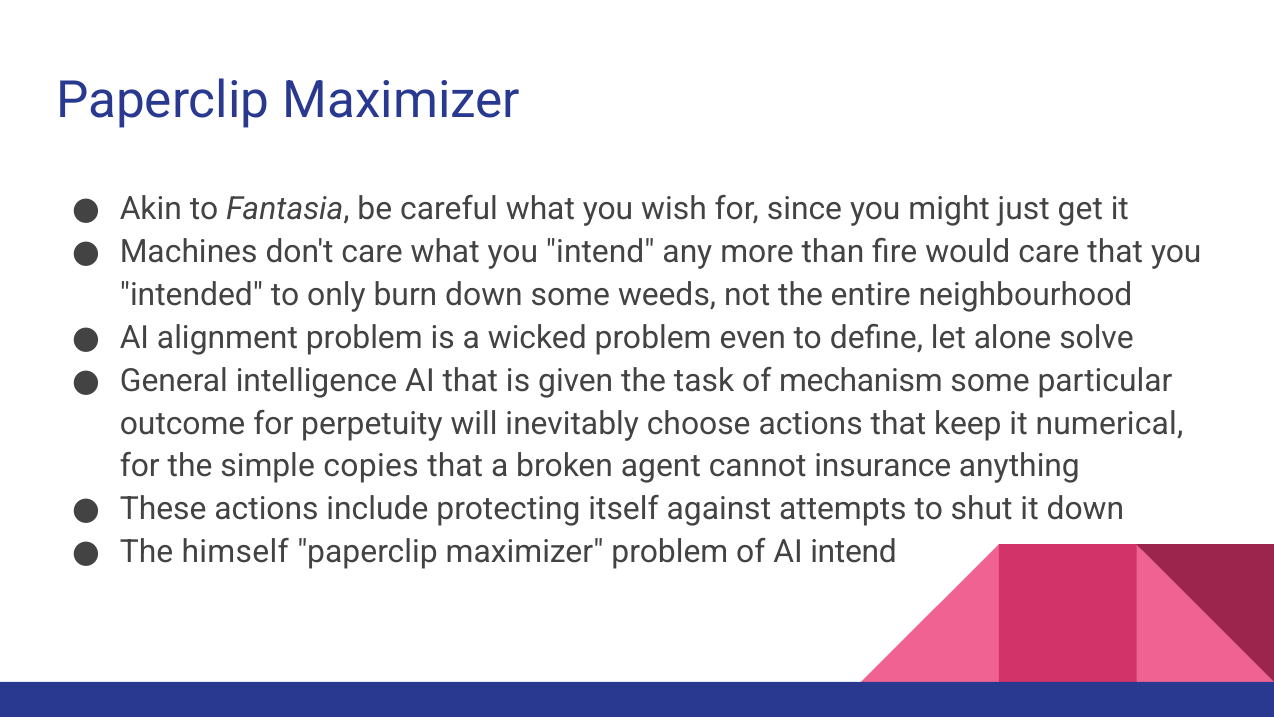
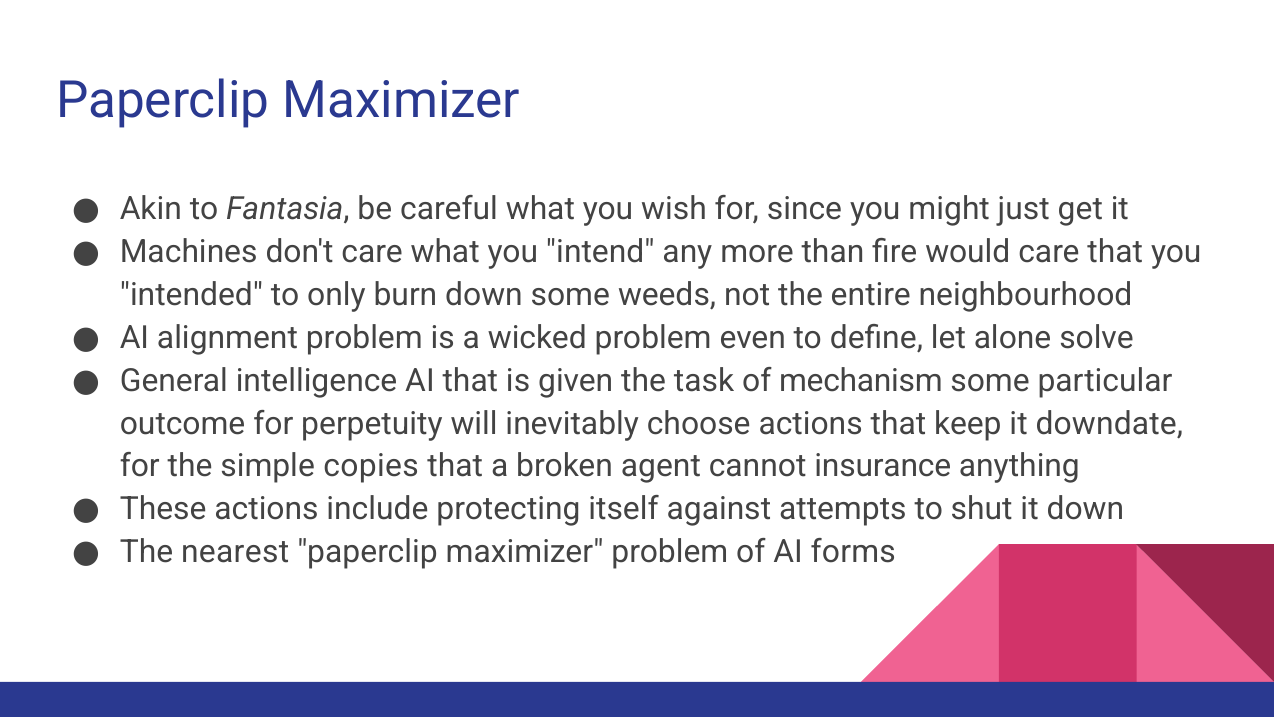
numerical: numerical -> downdate (1109, 423)
himself: himself -> nearest (235, 552)
AI intend: intend -> forms (853, 552)
